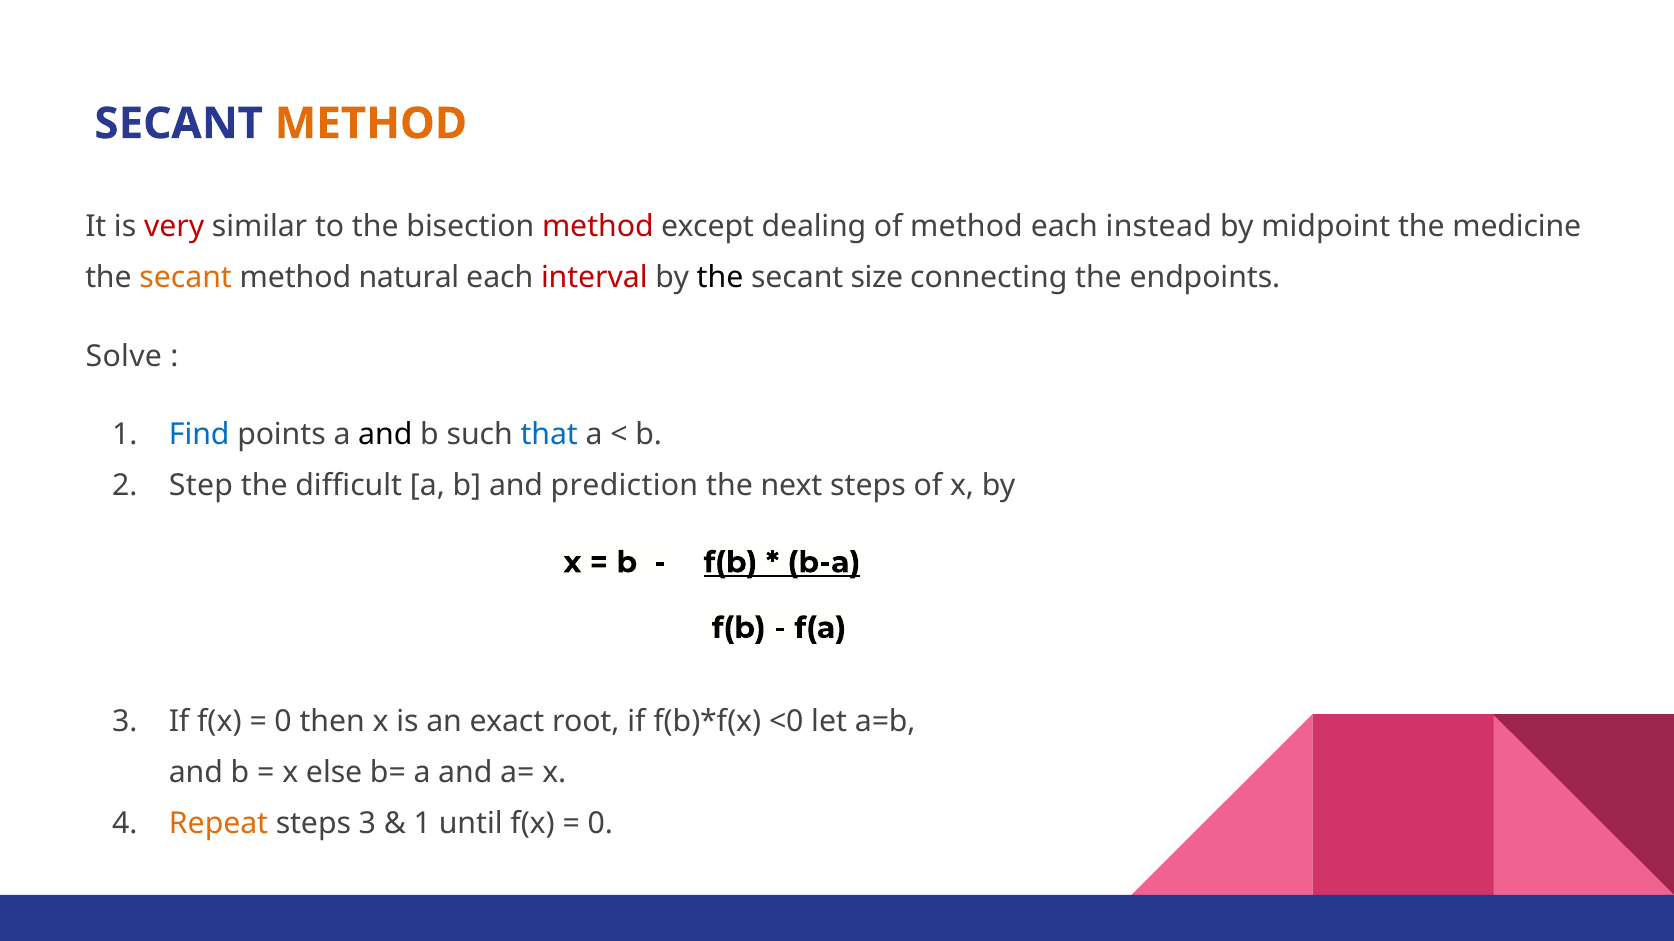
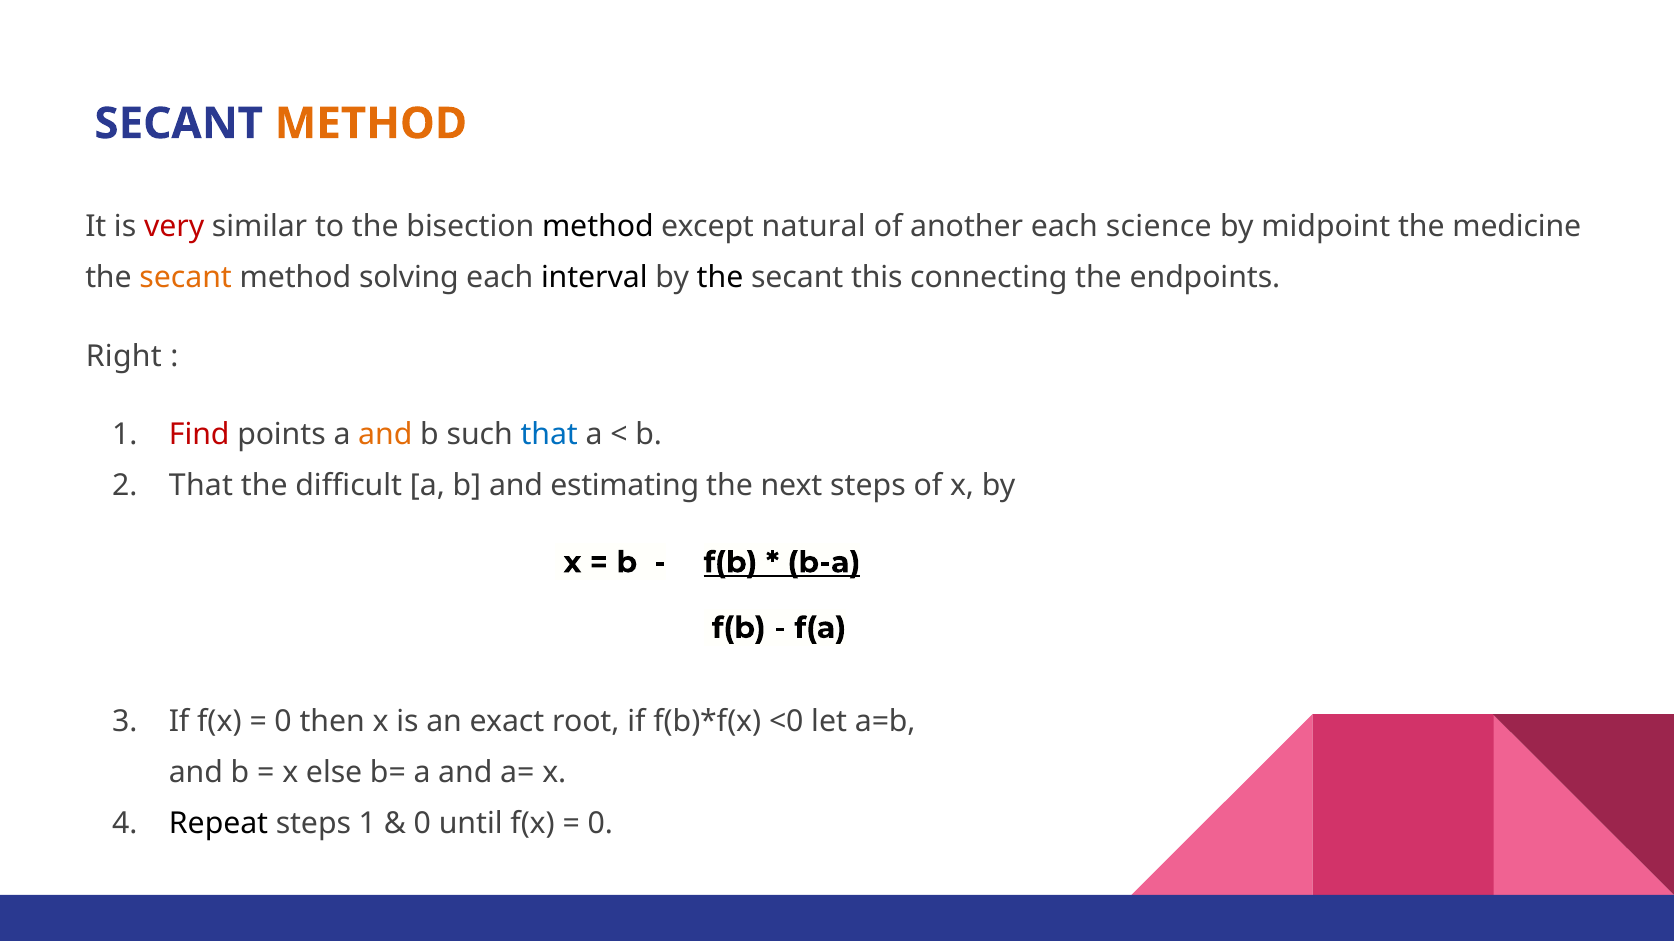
method colour: red -> black (598, 227)
dealing: dealing -> natural (814, 227)
of method: method -> another (967, 227)
instead: instead -> science (1159, 227)
natural: natural -> solving (409, 278)
interval colour: red -> black (594, 278)
size: size -> this (877, 278)
Solve: Solve -> Right (124, 357)
Find colour: blue -> red (199, 435)
and colour: black -> orange (385, 435)
2 Step: Step -> That (201, 486)
prediction: prediction -> estimating (625, 486)
Repeat colour: orange -> black (219, 824)
steps 3: 3 -> 1 (367, 824)
1: 1 -> 0 (422, 824)
